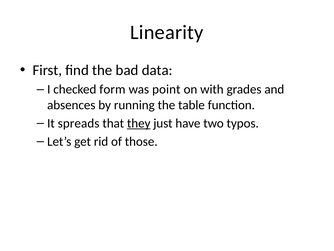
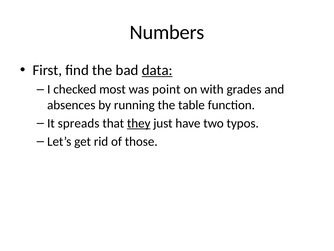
Linearity: Linearity -> Numbers (167, 32)
data underline: none -> present (157, 70)
form: form -> most (112, 89)
